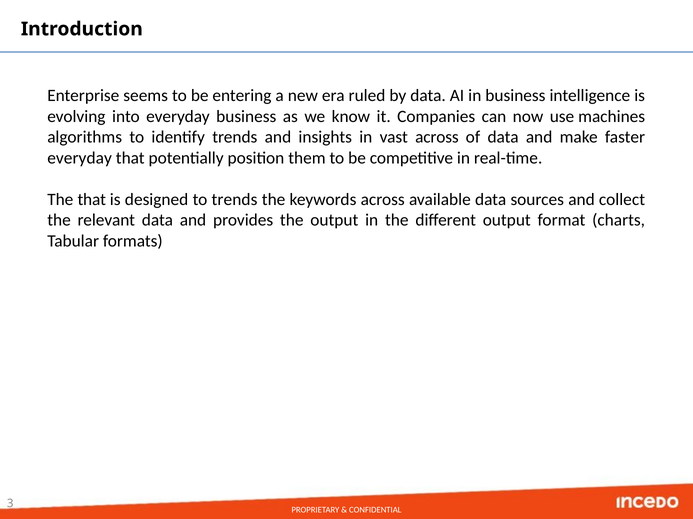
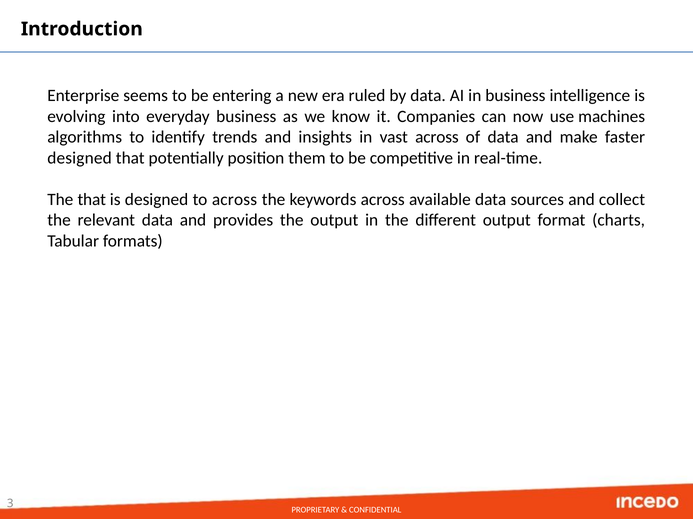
everyday: everyday -> designed (80, 158)
to trends: trends -> across (234, 200)
